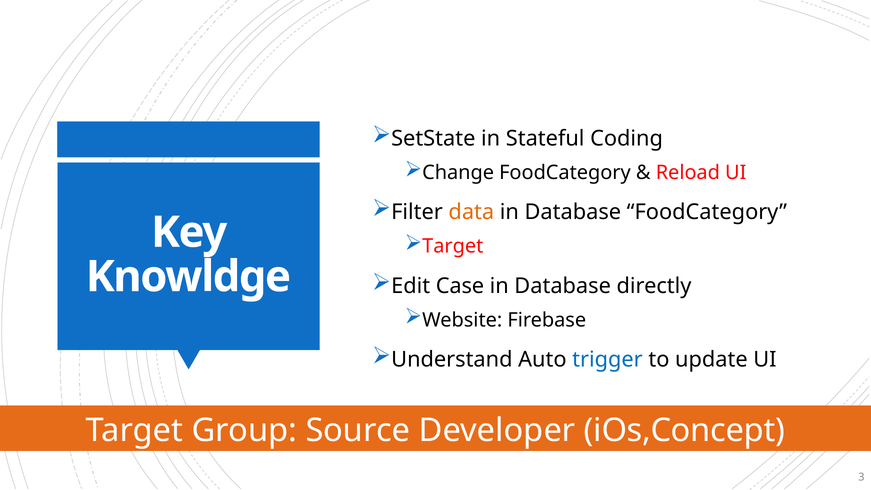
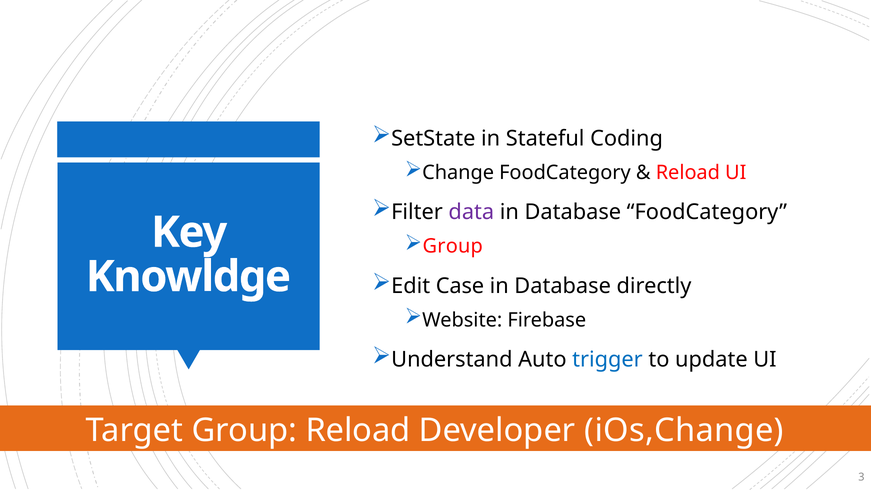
data colour: orange -> purple (471, 212)
Target: Target -> Group (453, 246)
Group Source: Source -> Reload (358, 430)
iOs,Concept: iOs,Concept -> iOs,Change (684, 430)
